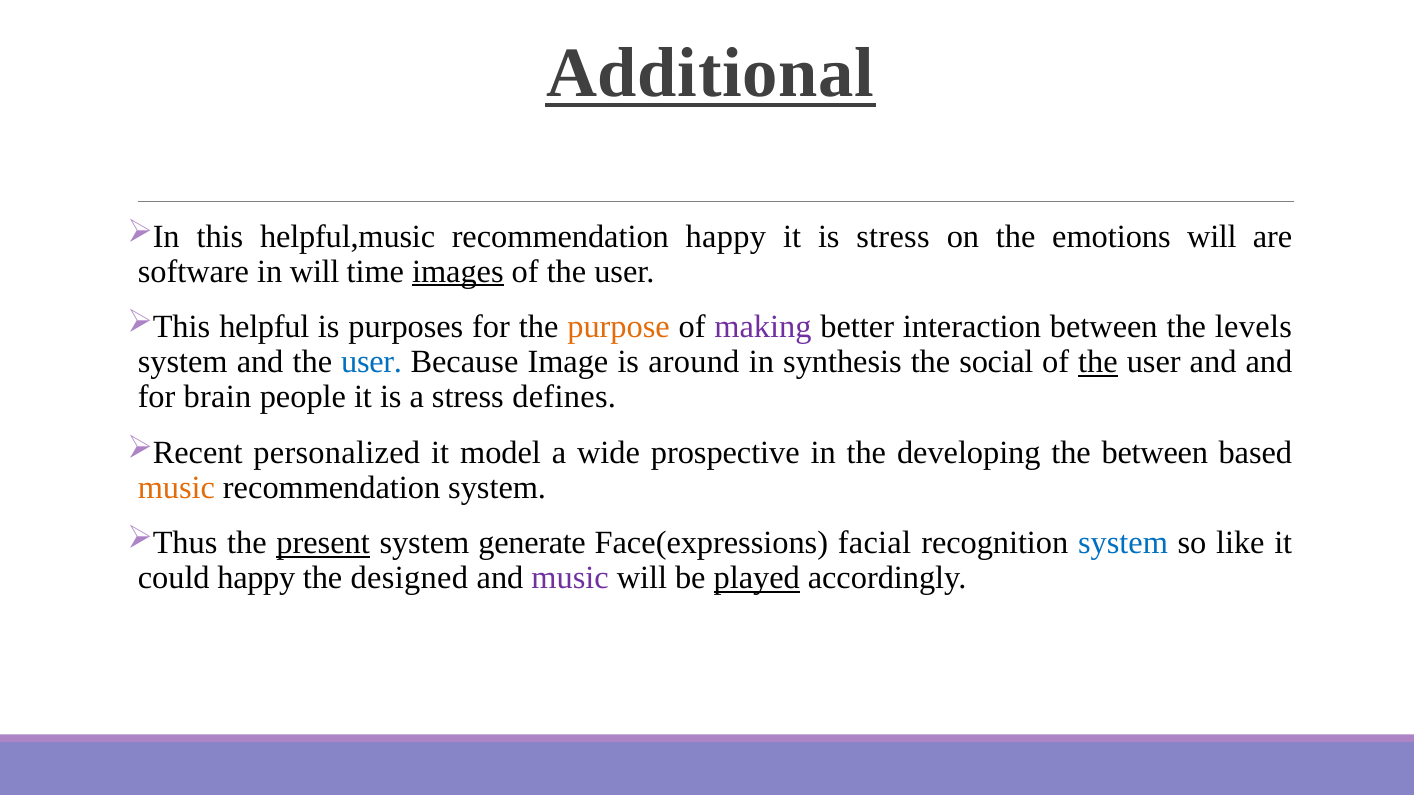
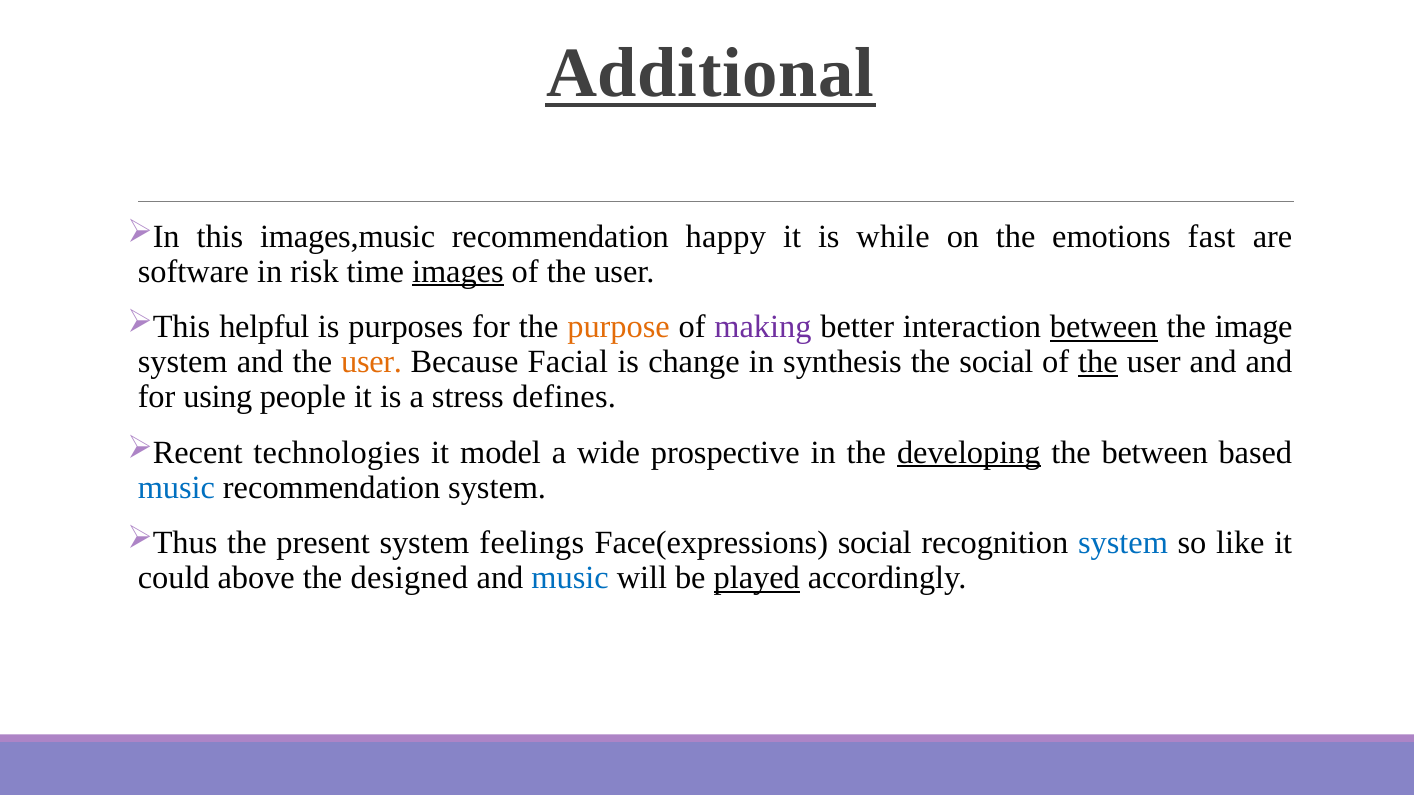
helpful,music: helpful,music -> images,music (348, 237)
is stress: stress -> while (893, 237)
emotions will: will -> fast (1212, 237)
in will: will -> risk (314, 272)
between underline: none -> present (1104, 327)
levels: levels -> image (1254, 327)
user colour: blue -> orange (372, 362)
Image: Image -> Facial (568, 362)
around: around -> change (694, 362)
brain: brain -> using (218, 397)
personalized: personalized -> technologies (337, 453)
developing underline: none -> present (969, 453)
music colour: orange -> blue (176, 488)
present underline: present -> none (323, 543)
generate: generate -> feelings (532, 543)
Face(expressions facial: facial -> social (875, 543)
could happy: happy -> above (256, 578)
music colour: purple -> blue (570, 578)
